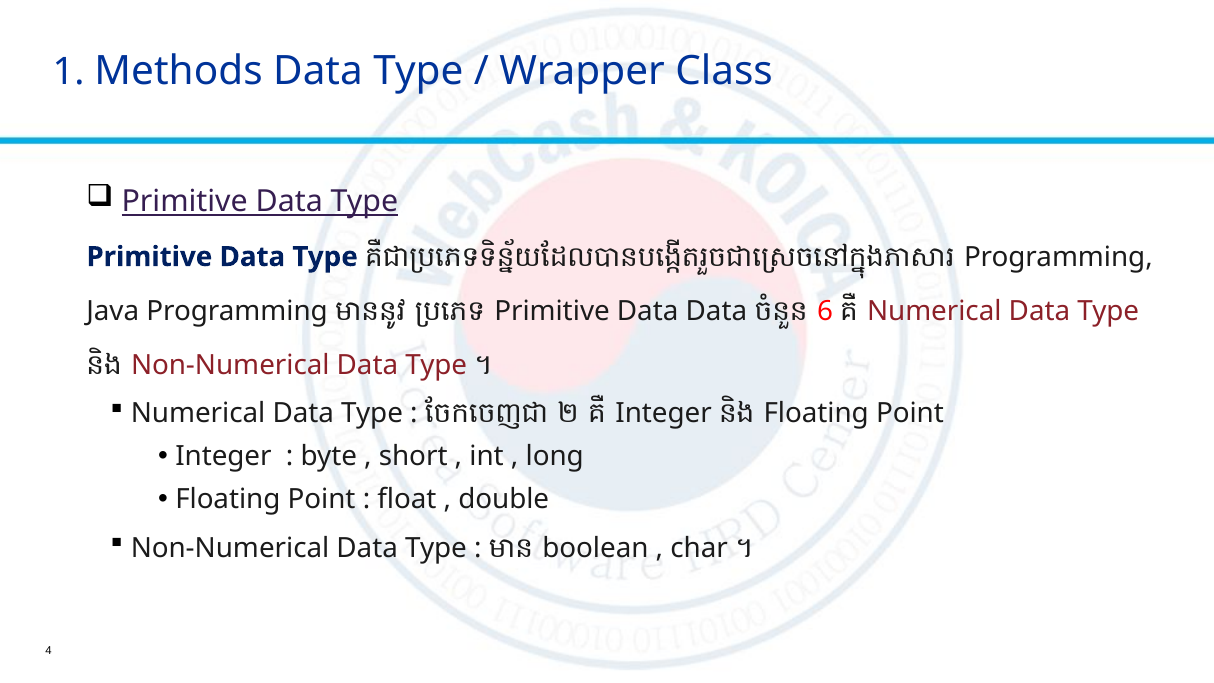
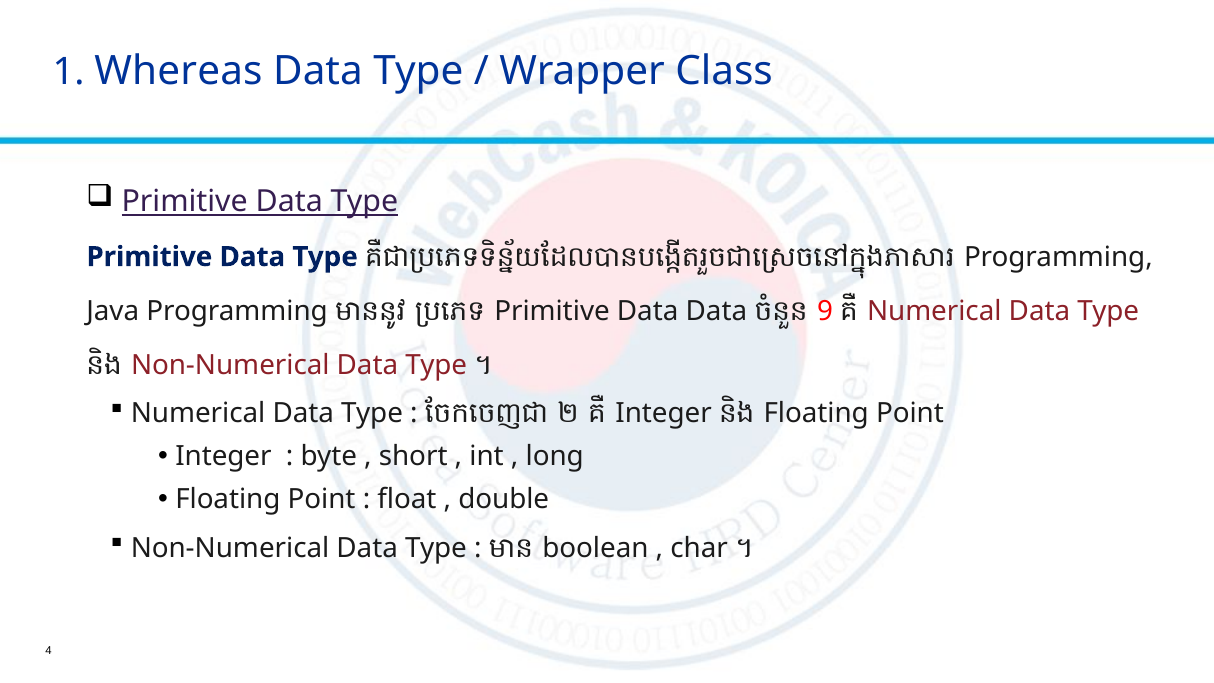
Methods: Methods -> Whereas (178, 71)
6: 6 -> 9 (825, 311)
